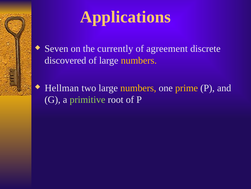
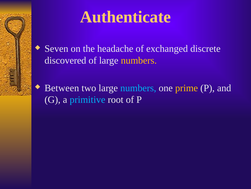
Applications: Applications -> Authenticate (126, 17)
currently: currently -> headache (115, 49)
agreement: agreement -> exchanged (167, 49)
Hellman: Hellman -> Between (62, 88)
numbers colour: yellow -> light blue (138, 88)
primitive colour: light green -> light blue (87, 99)
